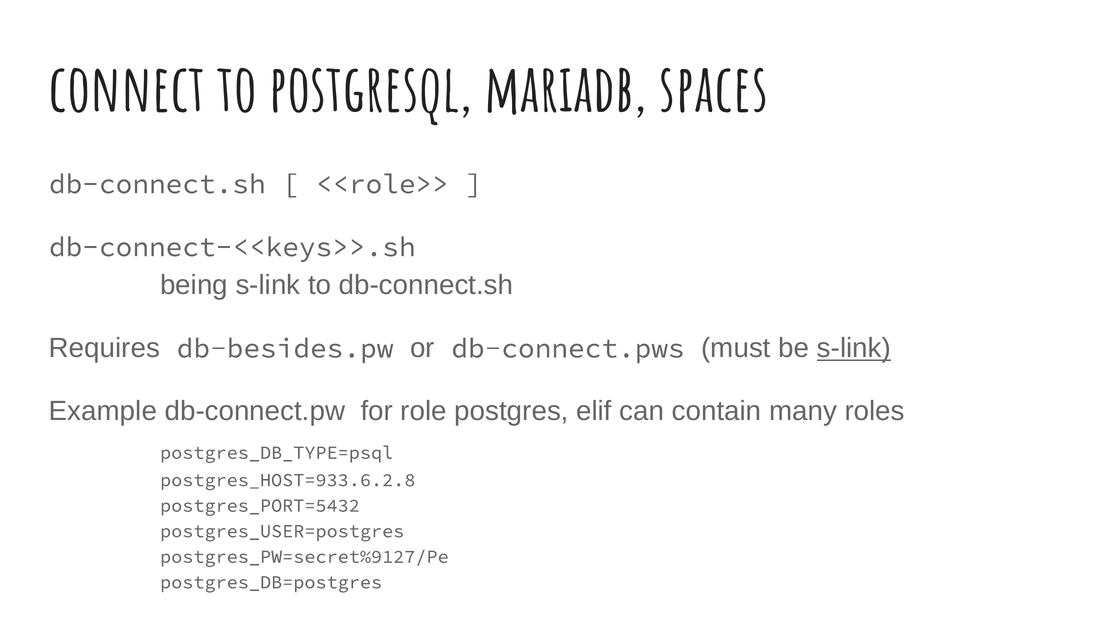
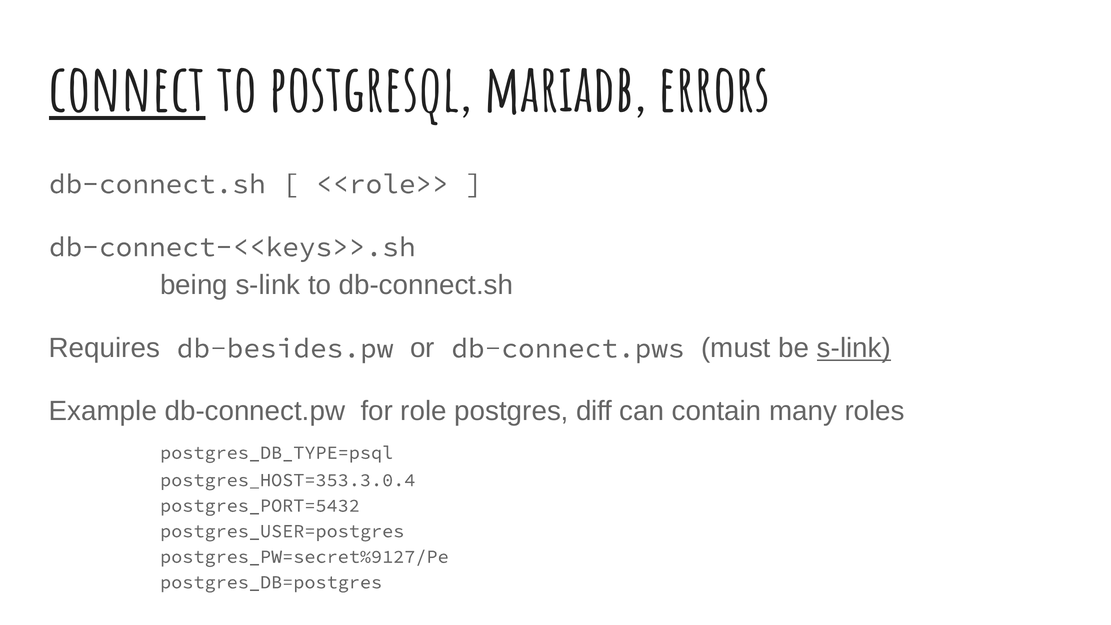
connect underline: none -> present (127, 90)
spaces: spaces -> errors (714, 90)
elif: elif -> diff (594, 411)
postgres_HOST=933.6.2.8: postgres_HOST=933.6.2.8 -> postgres_HOST=353.3.0.4 (288, 480)
